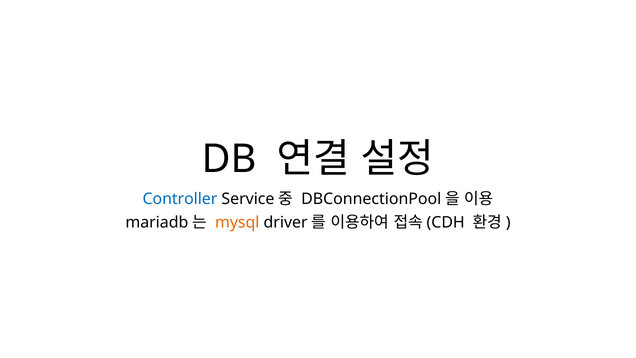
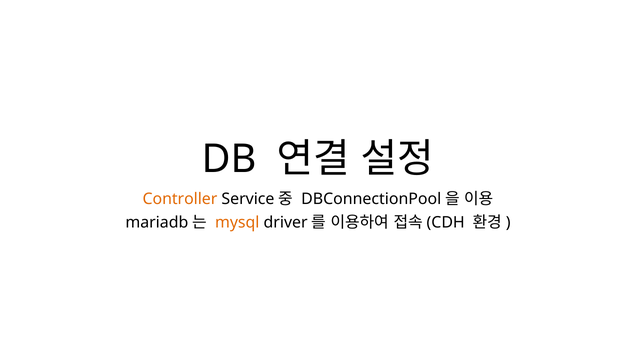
Controller colour: blue -> orange (180, 199)
